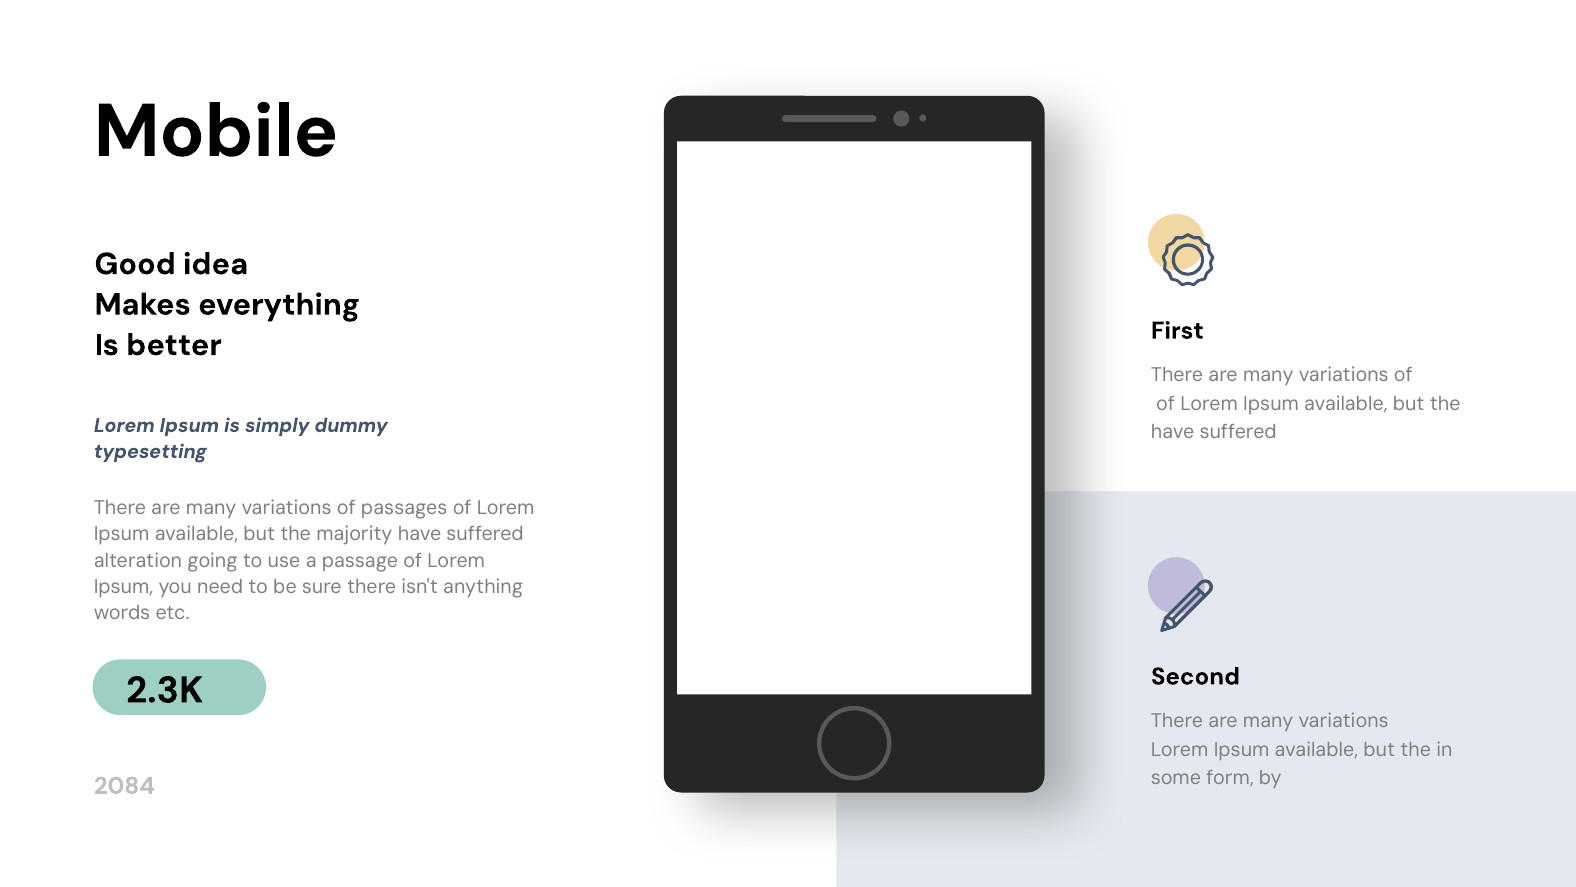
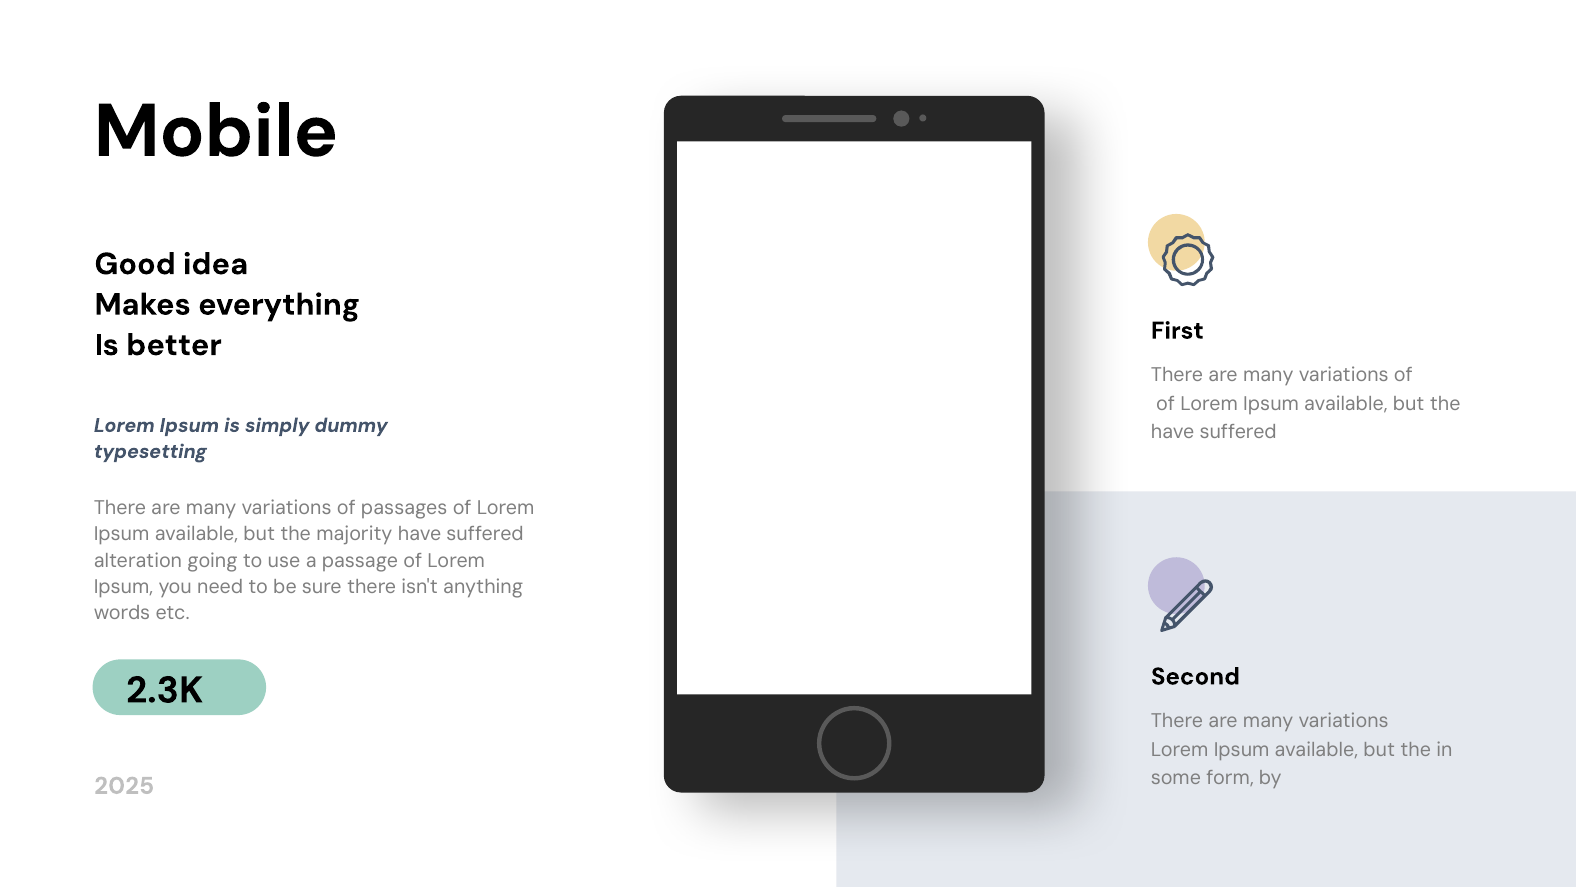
2084: 2084 -> 2025 (124, 785)
